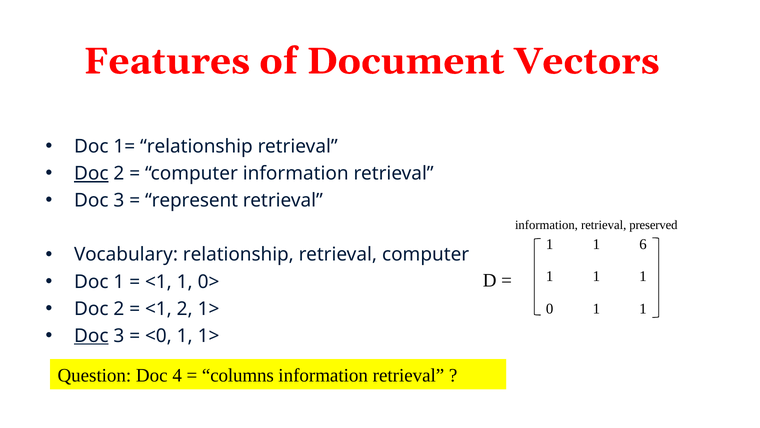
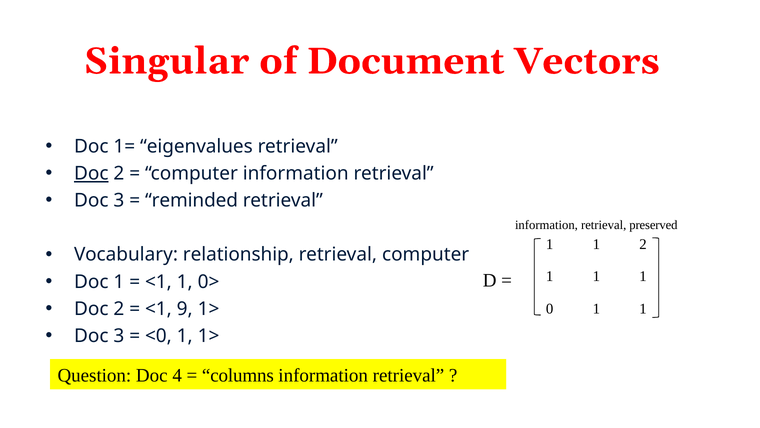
Features: Features -> Singular (167, 61)
1= relationship: relationship -> eigenvalues (196, 146)
represent: represent -> reminded (191, 200)
1 6: 6 -> 2 (643, 244)
<1 2: 2 -> 9 (185, 308)
Doc underline: present -> none (91, 335)
